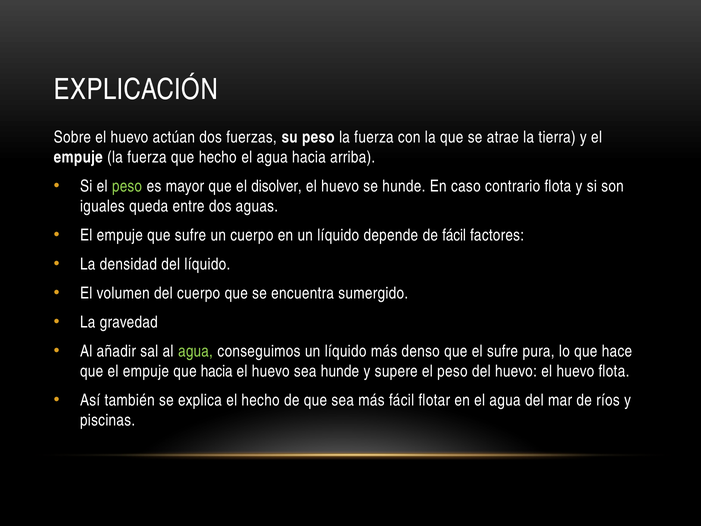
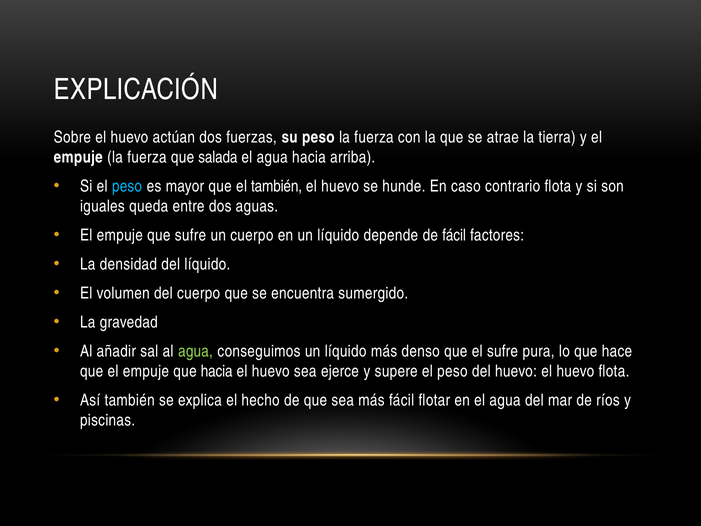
que hecho: hecho -> salada (218, 157)
peso colour: light green -> light blue (127, 186)
el disolver: disolver -> también (277, 186)
sea hunde: hunde -> ejerce (340, 371)
